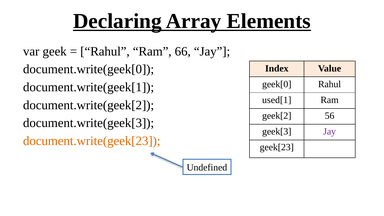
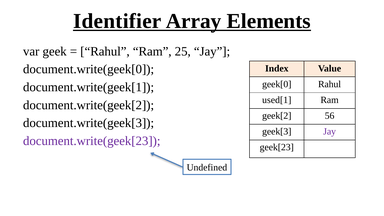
Declaring: Declaring -> Identifier (117, 21)
66: 66 -> 25 (183, 51)
document.write(geek[23 colour: orange -> purple (92, 141)
